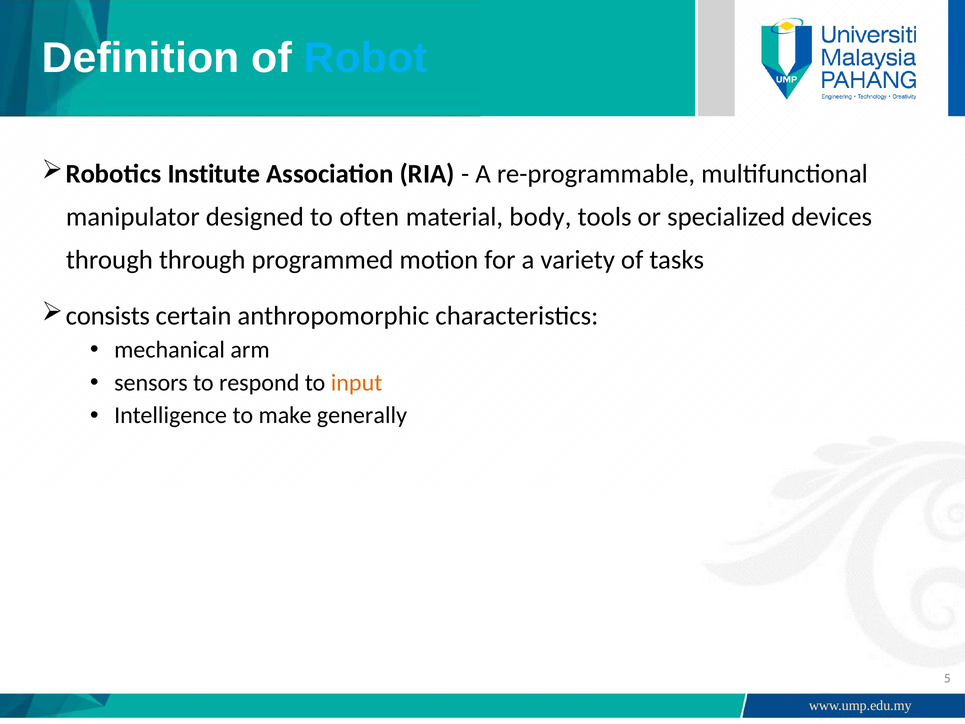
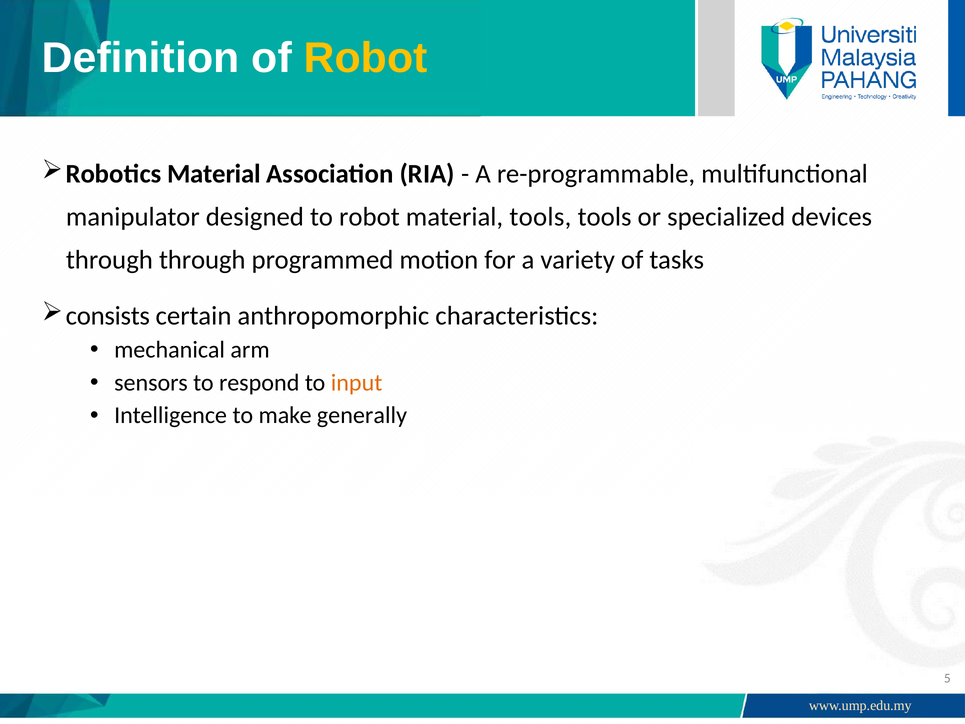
Robot colour: light blue -> yellow (366, 58)
Robotics Institute: Institute -> Material (214, 174)
to often: often -> robot (369, 217)
material body: body -> tools (540, 217)
